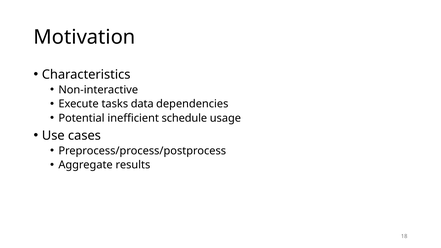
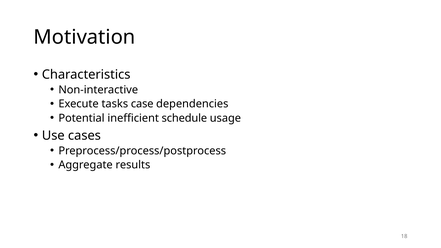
data: data -> case (142, 104)
